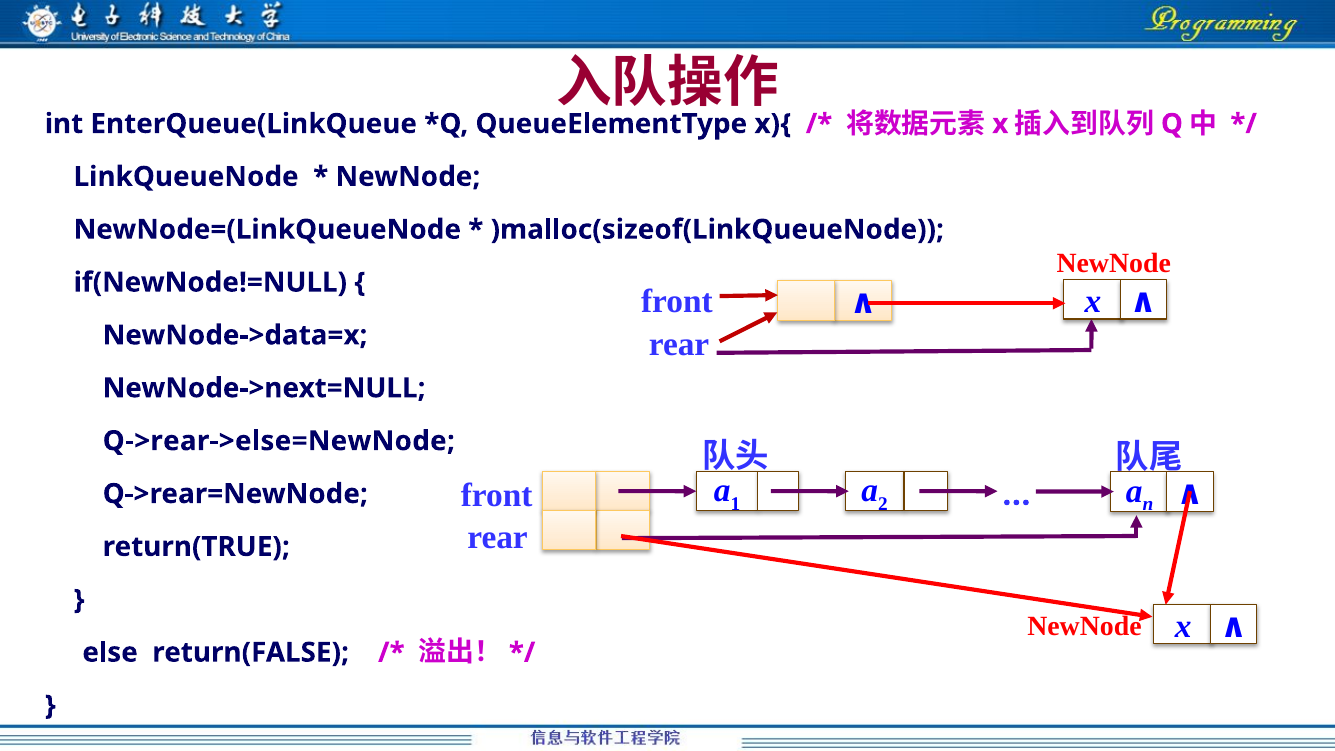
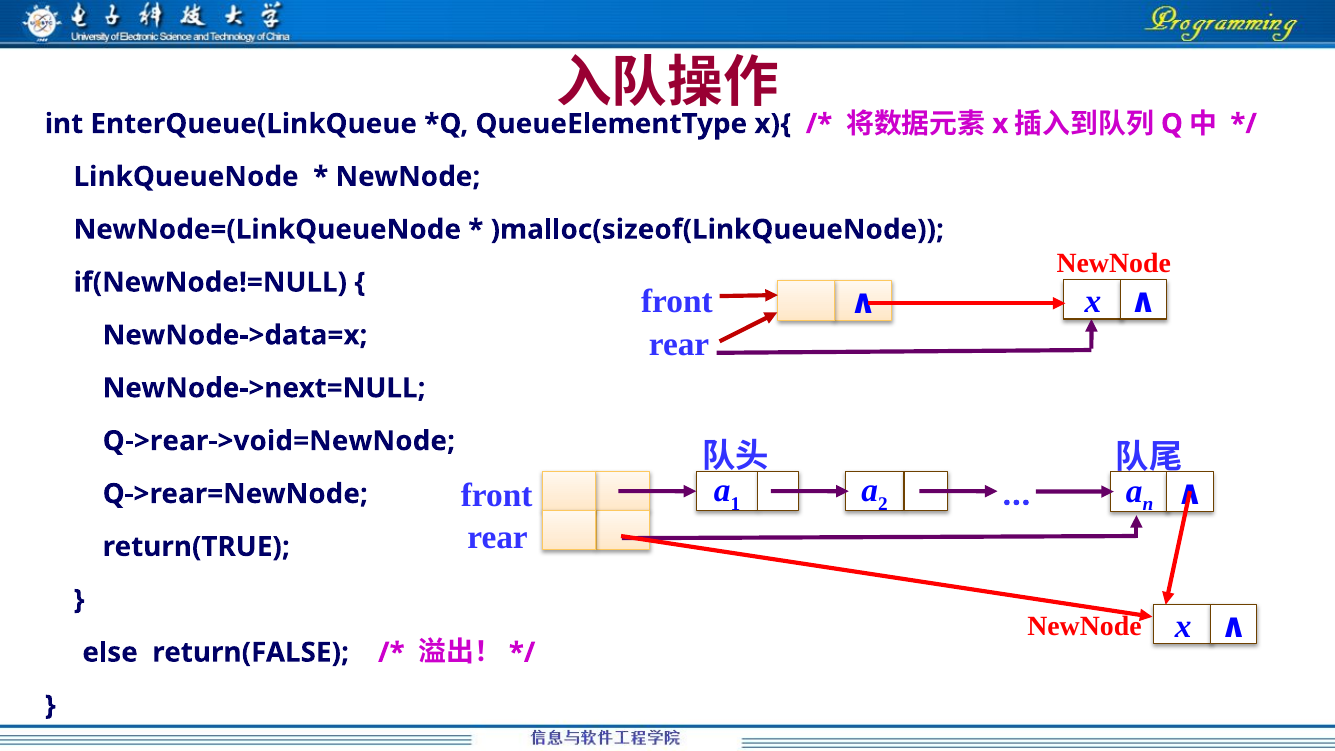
Q->rear->else=NewNode: Q->rear->else=NewNode -> Q->rear->void=NewNode (279, 441)
